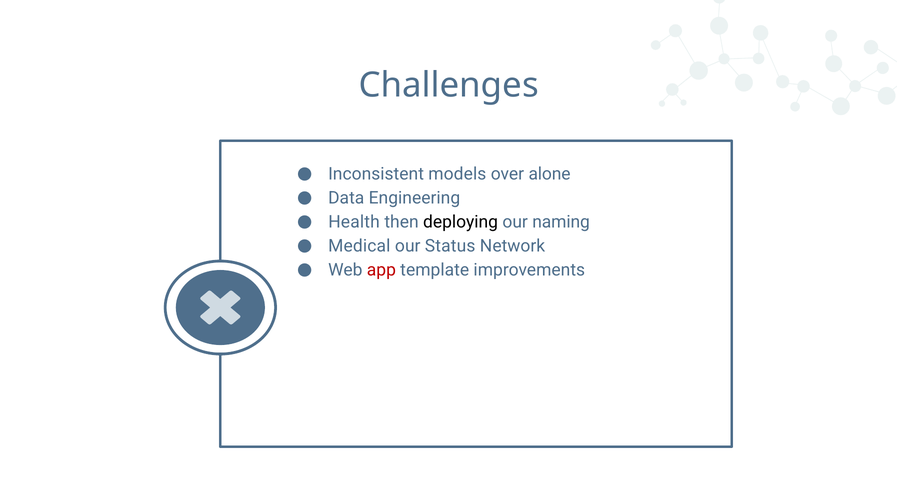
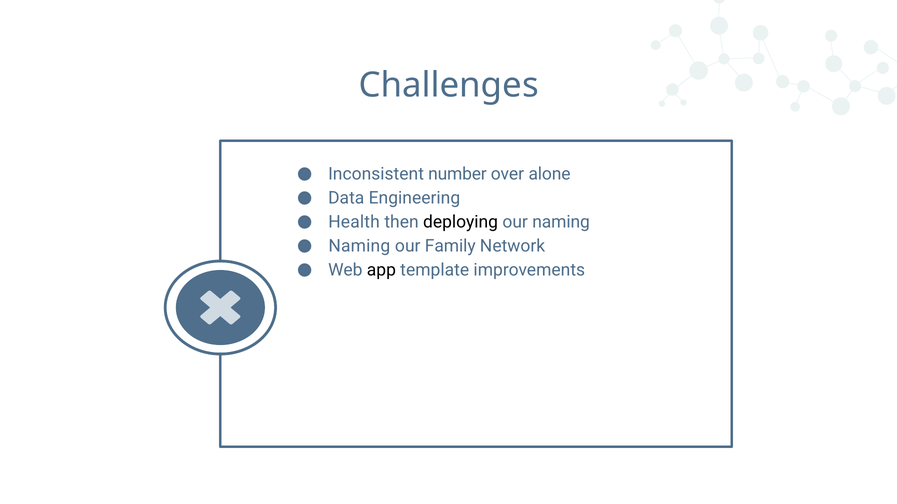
models: models -> number (457, 174)
Medical: Medical -> Naming (359, 246)
Status: Status -> Family (450, 246)
app colour: red -> black (381, 271)
